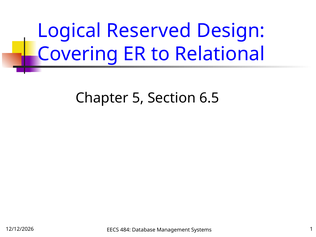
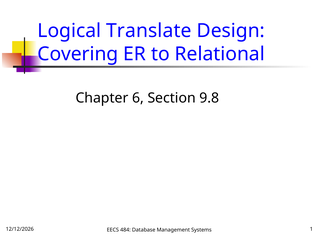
Reserved: Reserved -> Translate (149, 31)
5: 5 -> 6 (138, 98)
6.5: 6.5 -> 9.8 (209, 98)
